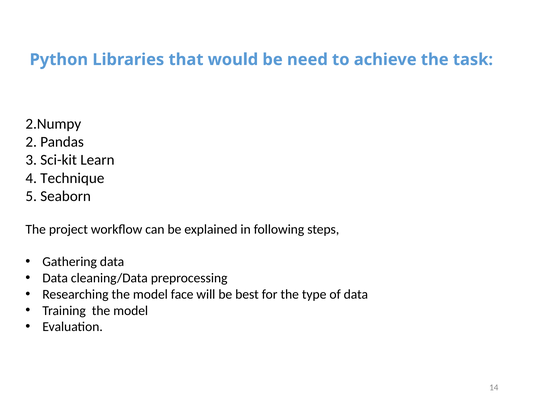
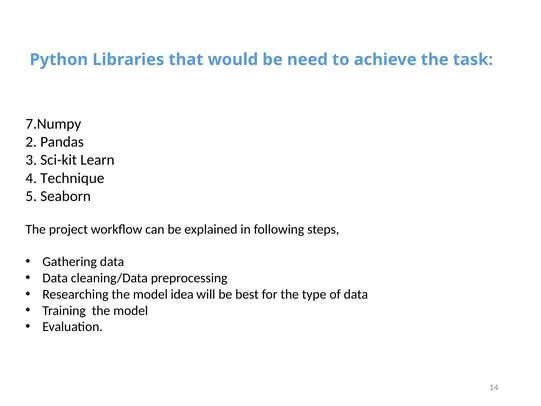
2.Numpy: 2.Numpy -> 7.Numpy (53, 124)
face: face -> idea (182, 294)
